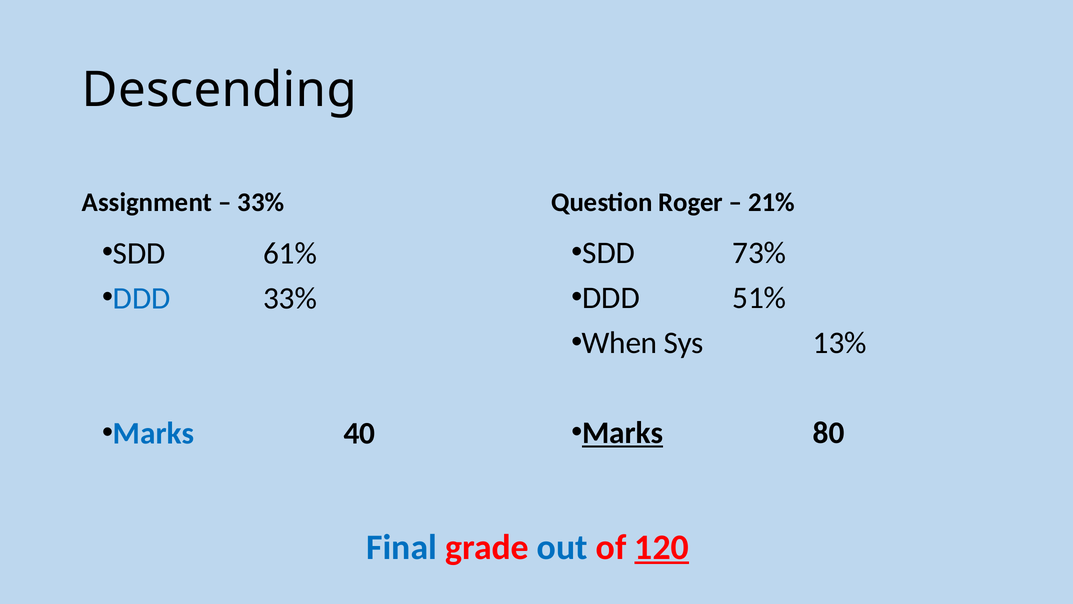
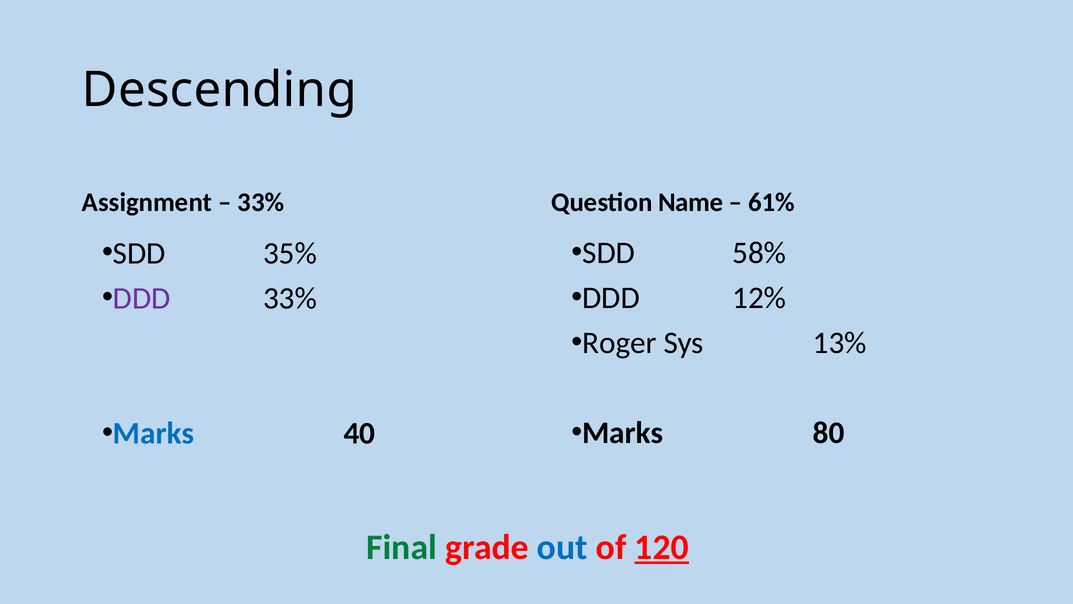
Roger: Roger -> Name (691, 202)
21%: 21% -> 61% (772, 202)
73%: 73% -> 58% (759, 253)
61%: 61% -> 35% (290, 253)
51%: 51% -> 12% (759, 298)
DDD colour: blue -> purple (142, 298)
When: When -> Roger (619, 343)
Marks underline: present -> none (623, 433)
Final colour: blue -> green (402, 547)
